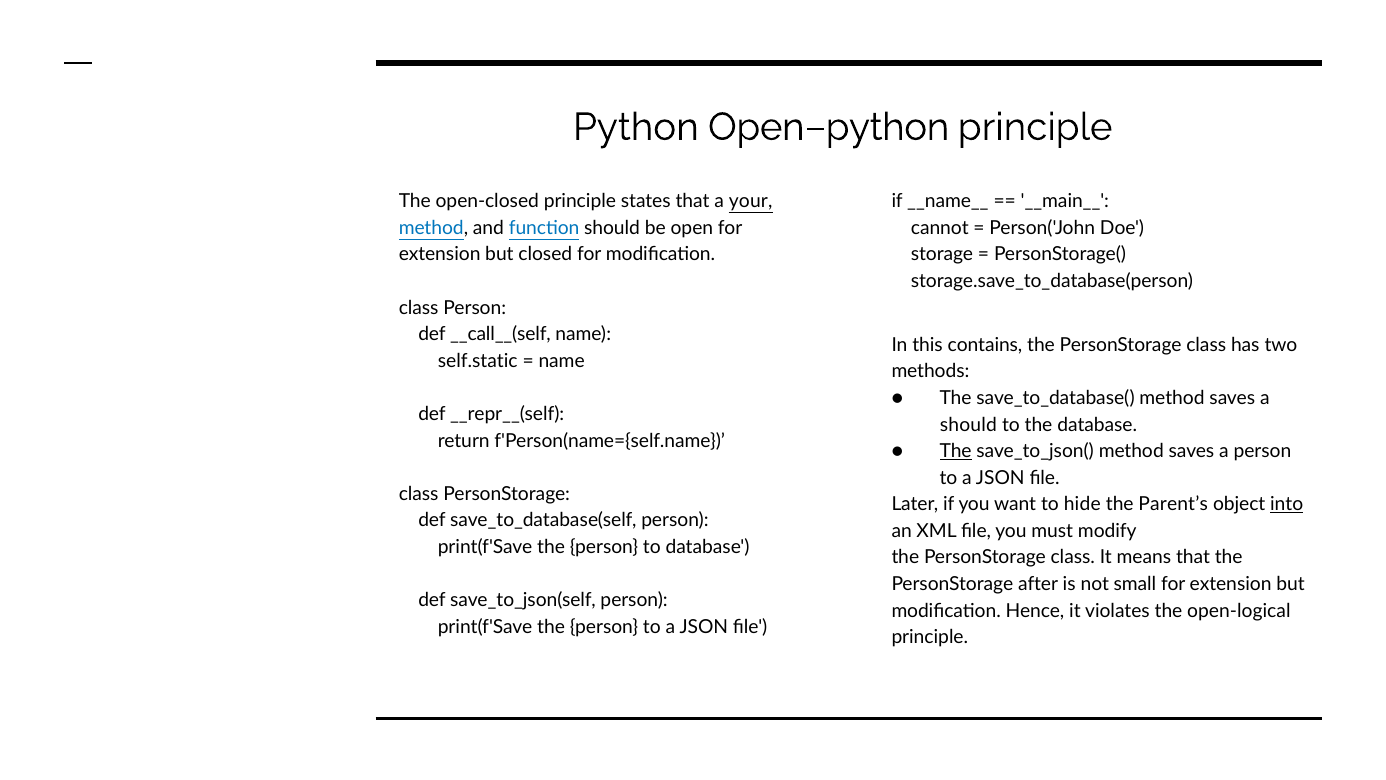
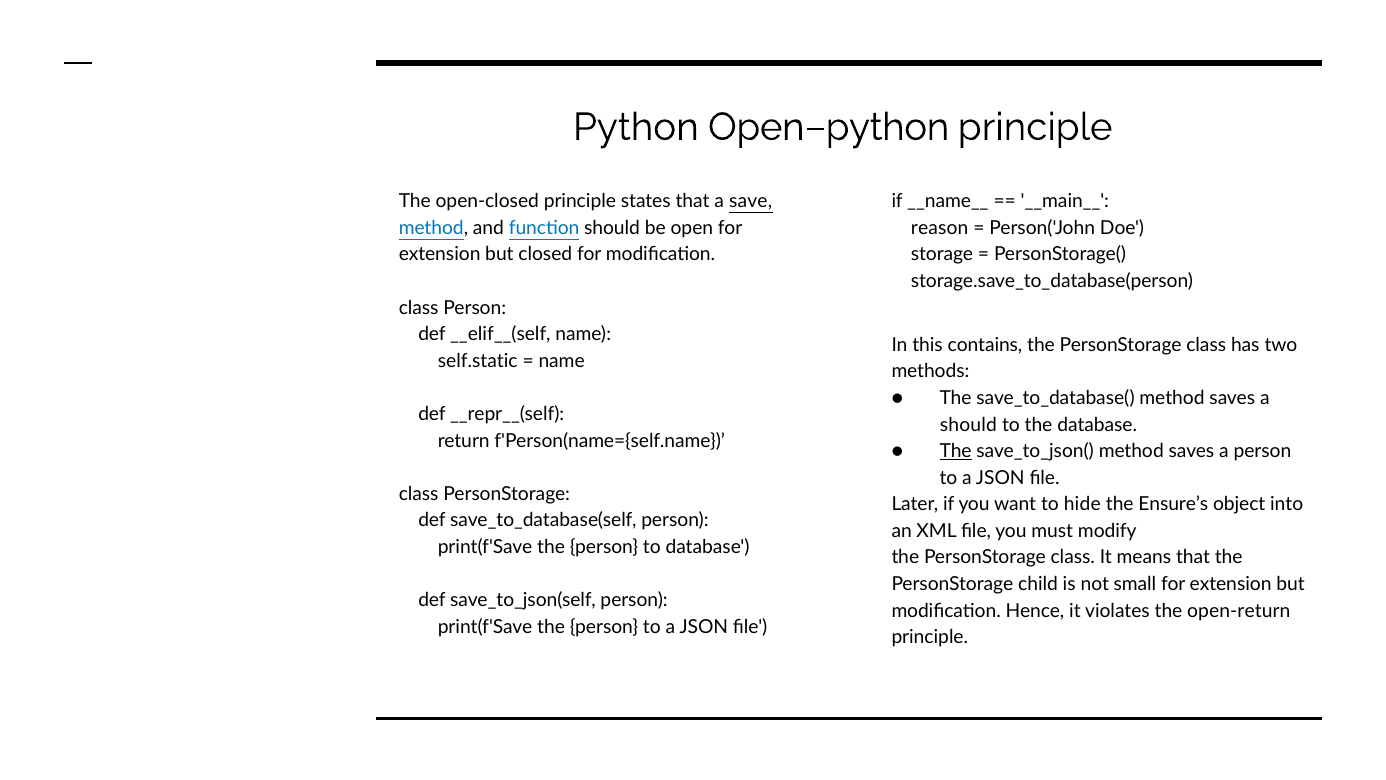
your: your -> save (751, 201)
cannot: cannot -> reason (940, 228)
__call__(self: __call__(self -> __elif__(self (500, 334)
Parent’s: Parent’s -> Ensure’s (1173, 504)
into underline: present -> none (1287, 504)
after: after -> child (1038, 584)
open-logical: open-logical -> open-return (1239, 611)
